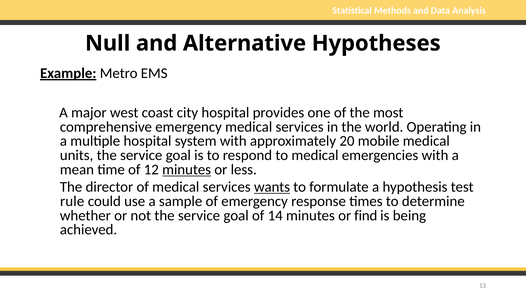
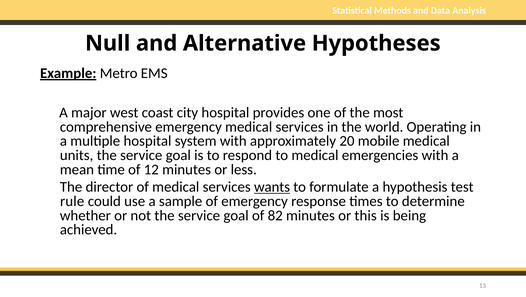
minutes underline: present -> none (187, 169)
14: 14 -> 82 (275, 215)
find: find -> this (366, 215)
